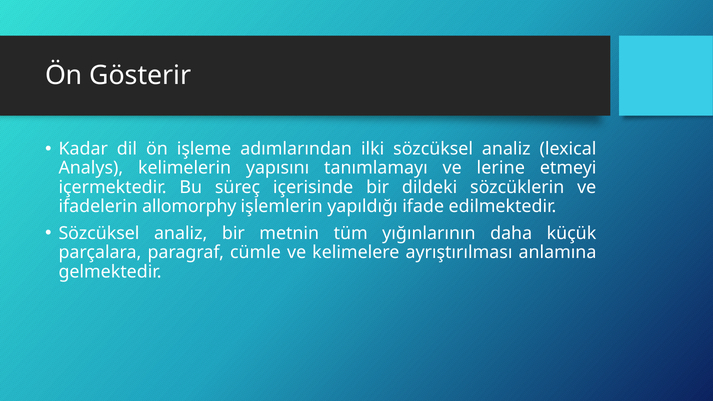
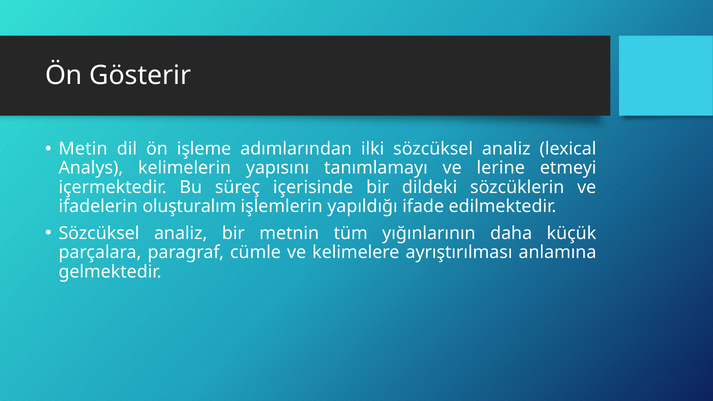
Kadar: Kadar -> Metin (83, 149)
allomorphy: allomorphy -> oluşturalım (189, 207)
